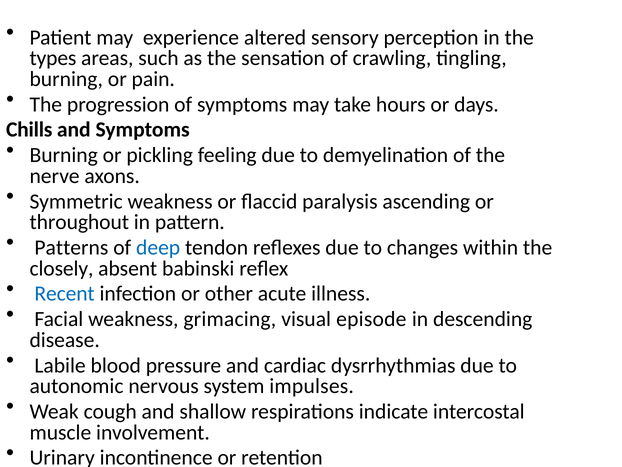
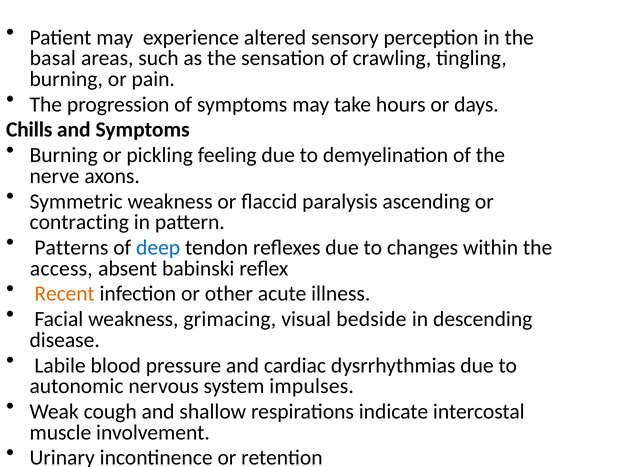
types: types -> basal (53, 58)
throughout: throughout -> contracting (79, 222)
closely: closely -> access (61, 268)
Recent colour: blue -> orange (65, 294)
episode: episode -> bedside (371, 319)
